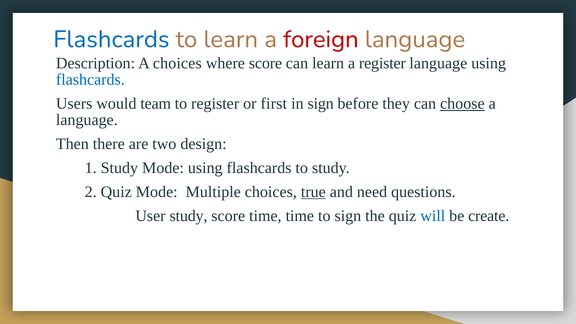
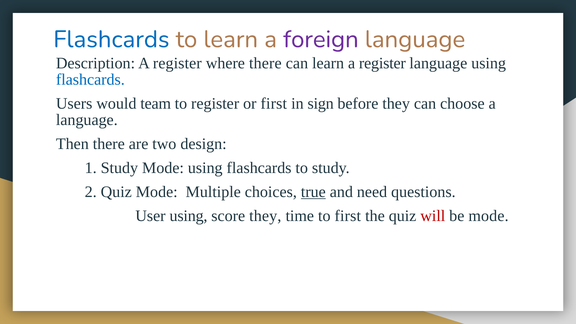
foreign colour: red -> purple (321, 39)
Description A choices: choices -> register (177, 63)
where score: score -> there (265, 63)
choose underline: present -> none (462, 103)
User study: study -> using (189, 216)
score time: time -> they (265, 216)
to sign: sign -> first (348, 216)
will colour: blue -> red (433, 216)
be create: create -> mode (489, 216)
